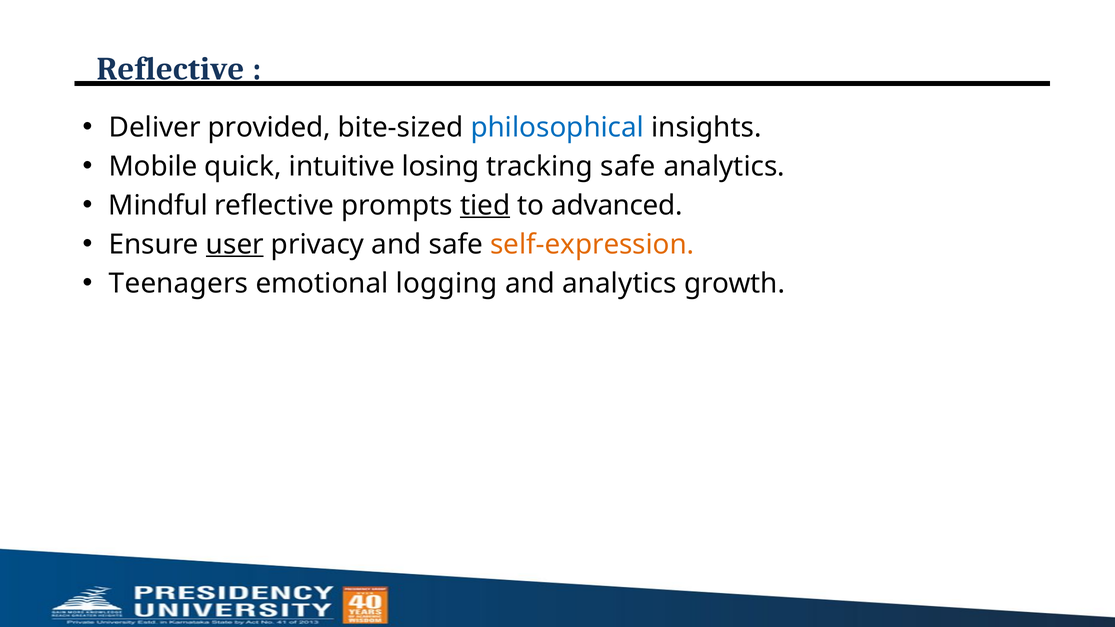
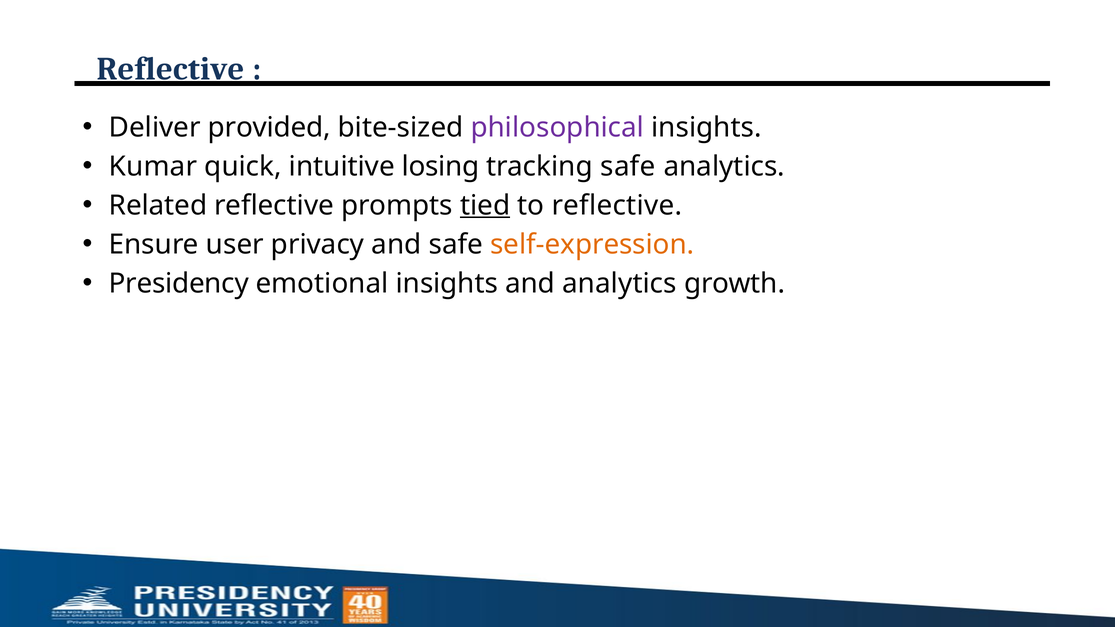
philosophical colour: blue -> purple (557, 127)
Mobile: Mobile -> Kumar (153, 166)
Mindful: Mindful -> Related (158, 205)
to advanced: advanced -> reflective (617, 205)
user underline: present -> none (235, 244)
Teenagers: Teenagers -> Presidency (179, 283)
emotional logging: logging -> insights (447, 283)
